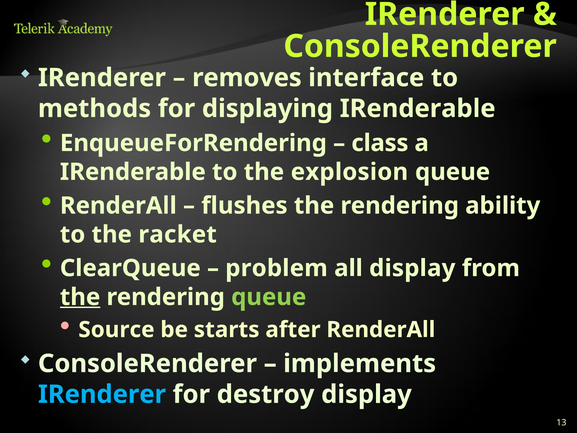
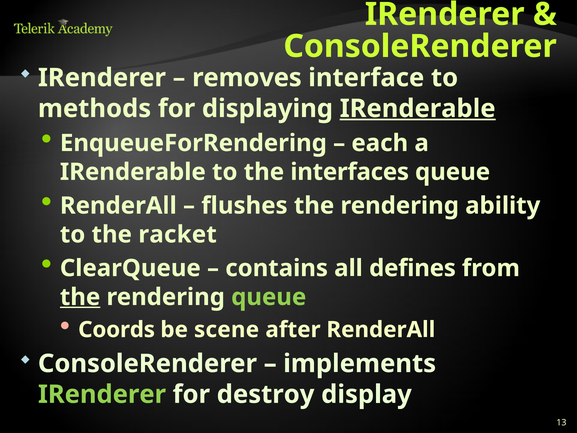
IRenderable underline: none -> present (418, 109)
class: class -> each (380, 143)
explosion: explosion -> interfaces (350, 172)
problem: problem -> contains (277, 268)
all display: display -> defines (412, 268)
Source: Source -> Coords (117, 330)
starts: starts -> scene (227, 330)
IRenderer colour: light blue -> light green (102, 394)
